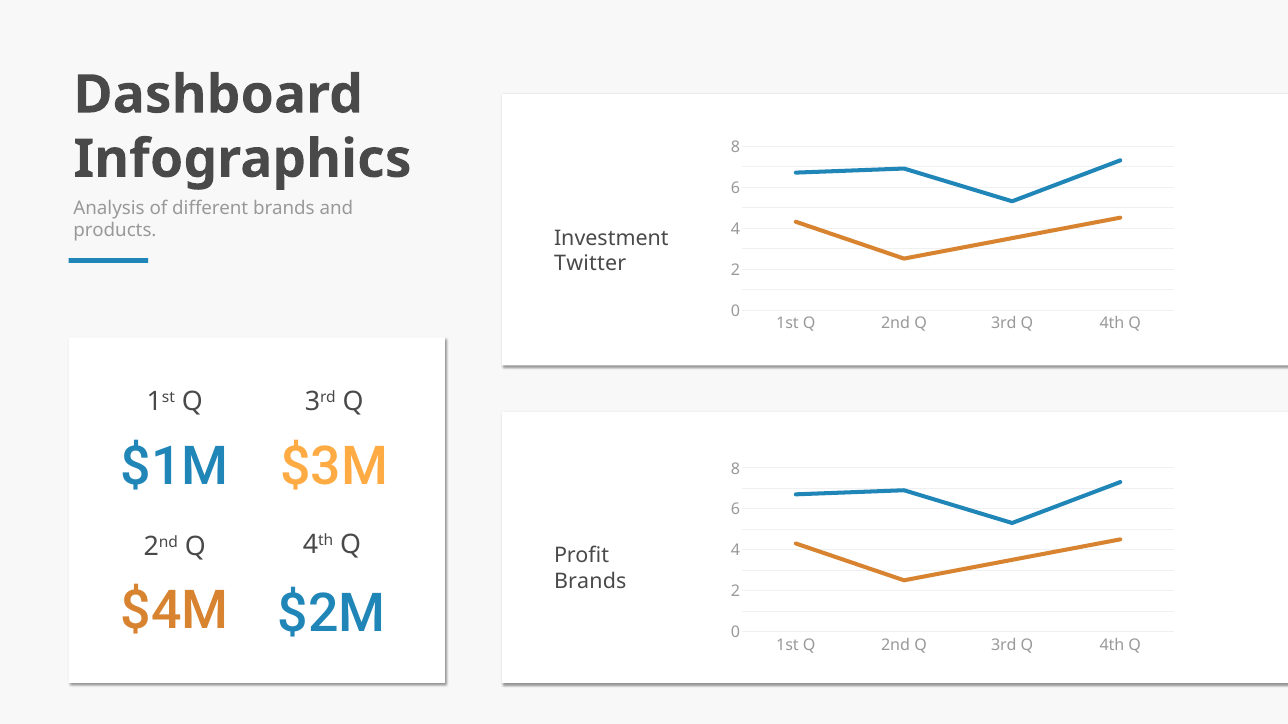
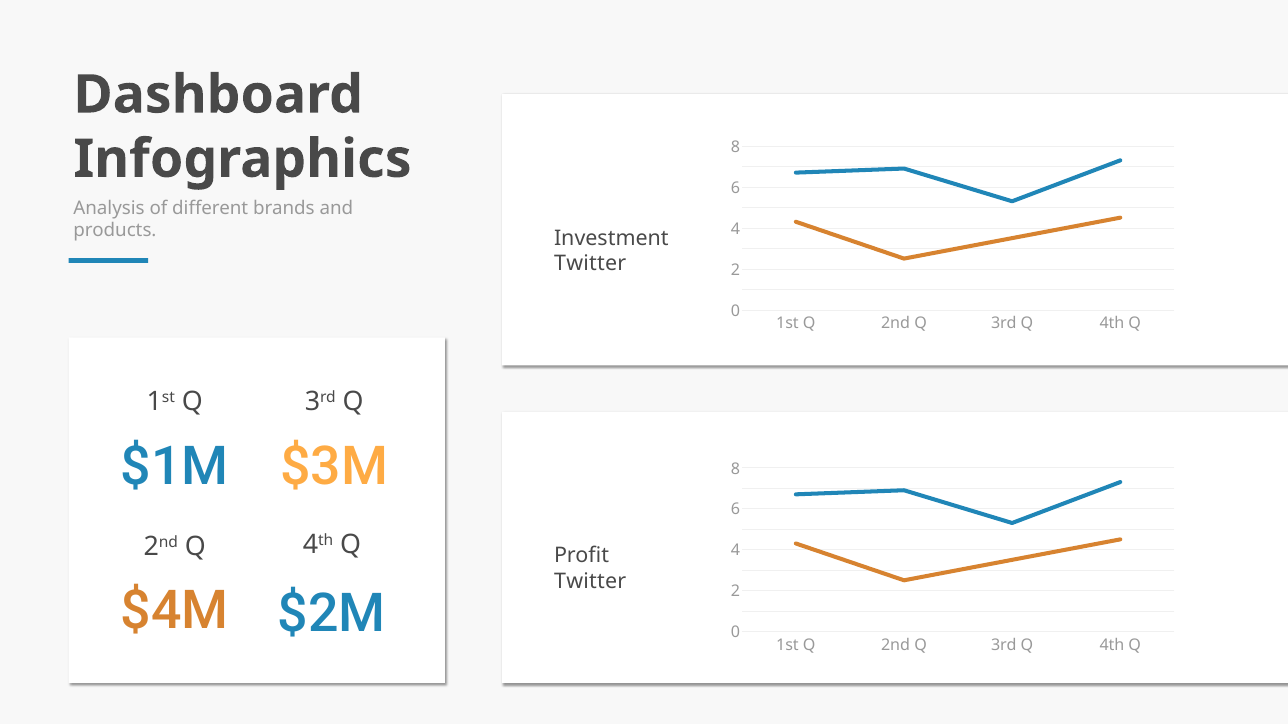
Brands: Brands -> Twitter (590, 582)
